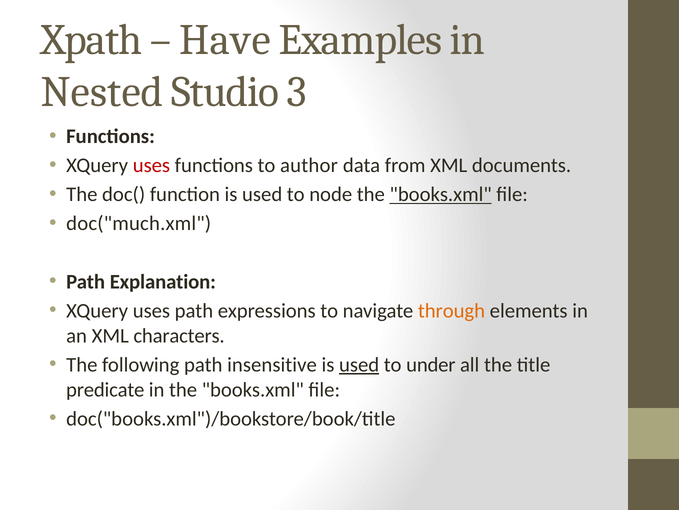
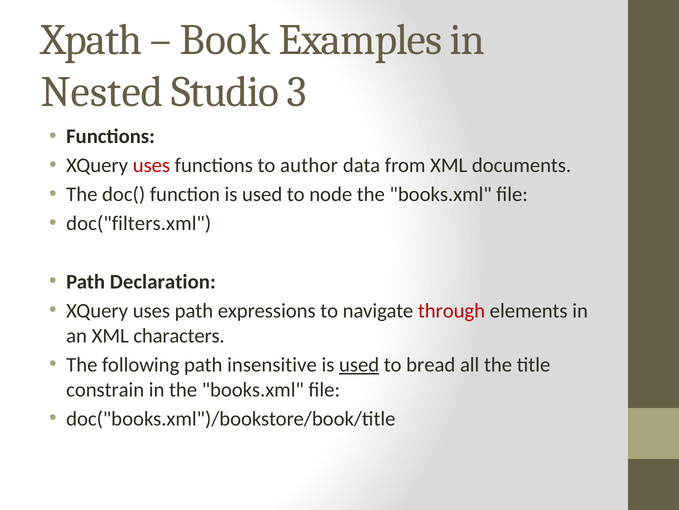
Have: Have -> Book (225, 40)
books.xml underline: present -> none (441, 194)
doc("much.xml: doc("much.xml -> doc("filters.xml (139, 223)
Explanation: Explanation -> Declaration (163, 281)
through colour: orange -> red (451, 310)
under: under -> bread (431, 364)
predicate: predicate -> constrain (105, 389)
